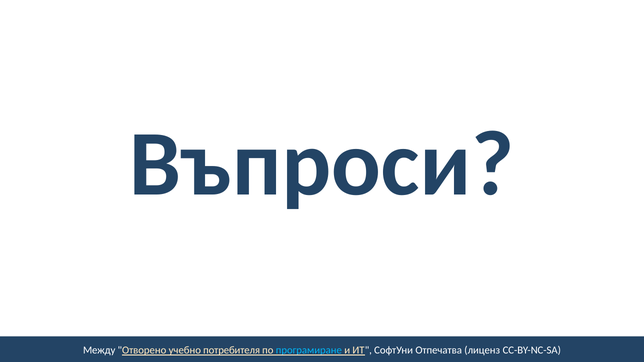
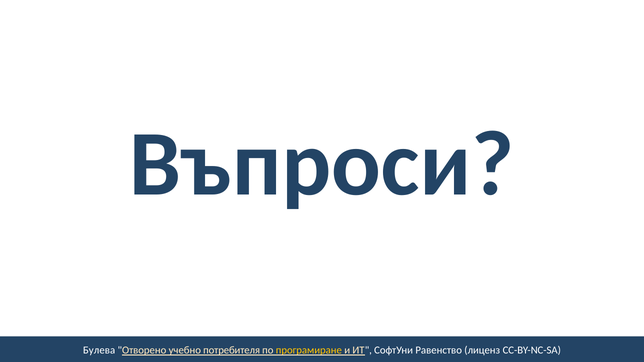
Между: Между -> Булева (99, 351)
програмиране colour: light blue -> yellow (309, 351)
Отпечатва: Отпечатва -> Равенство (439, 351)
